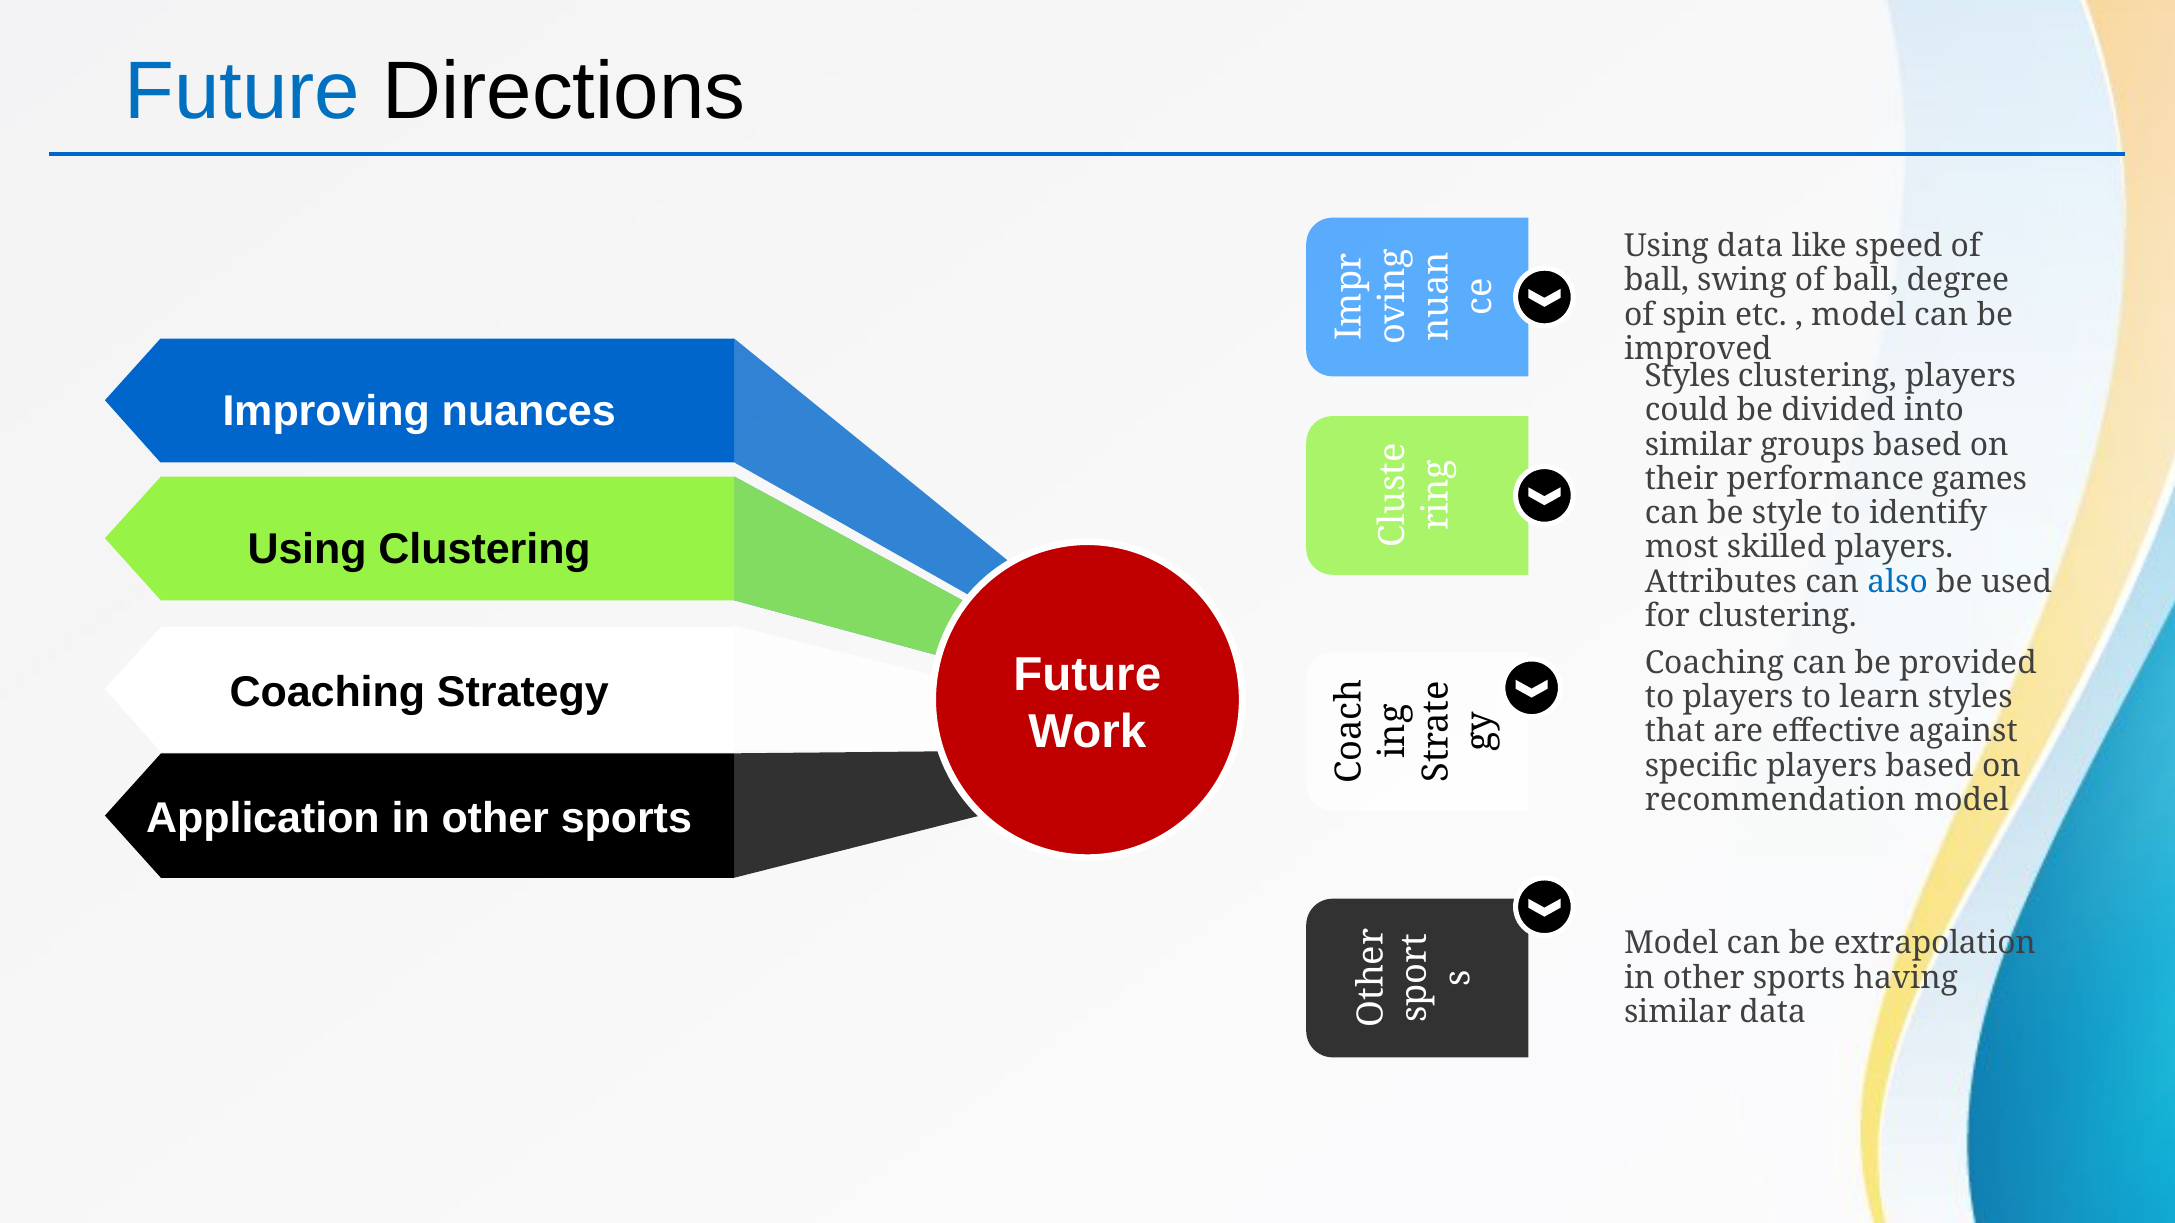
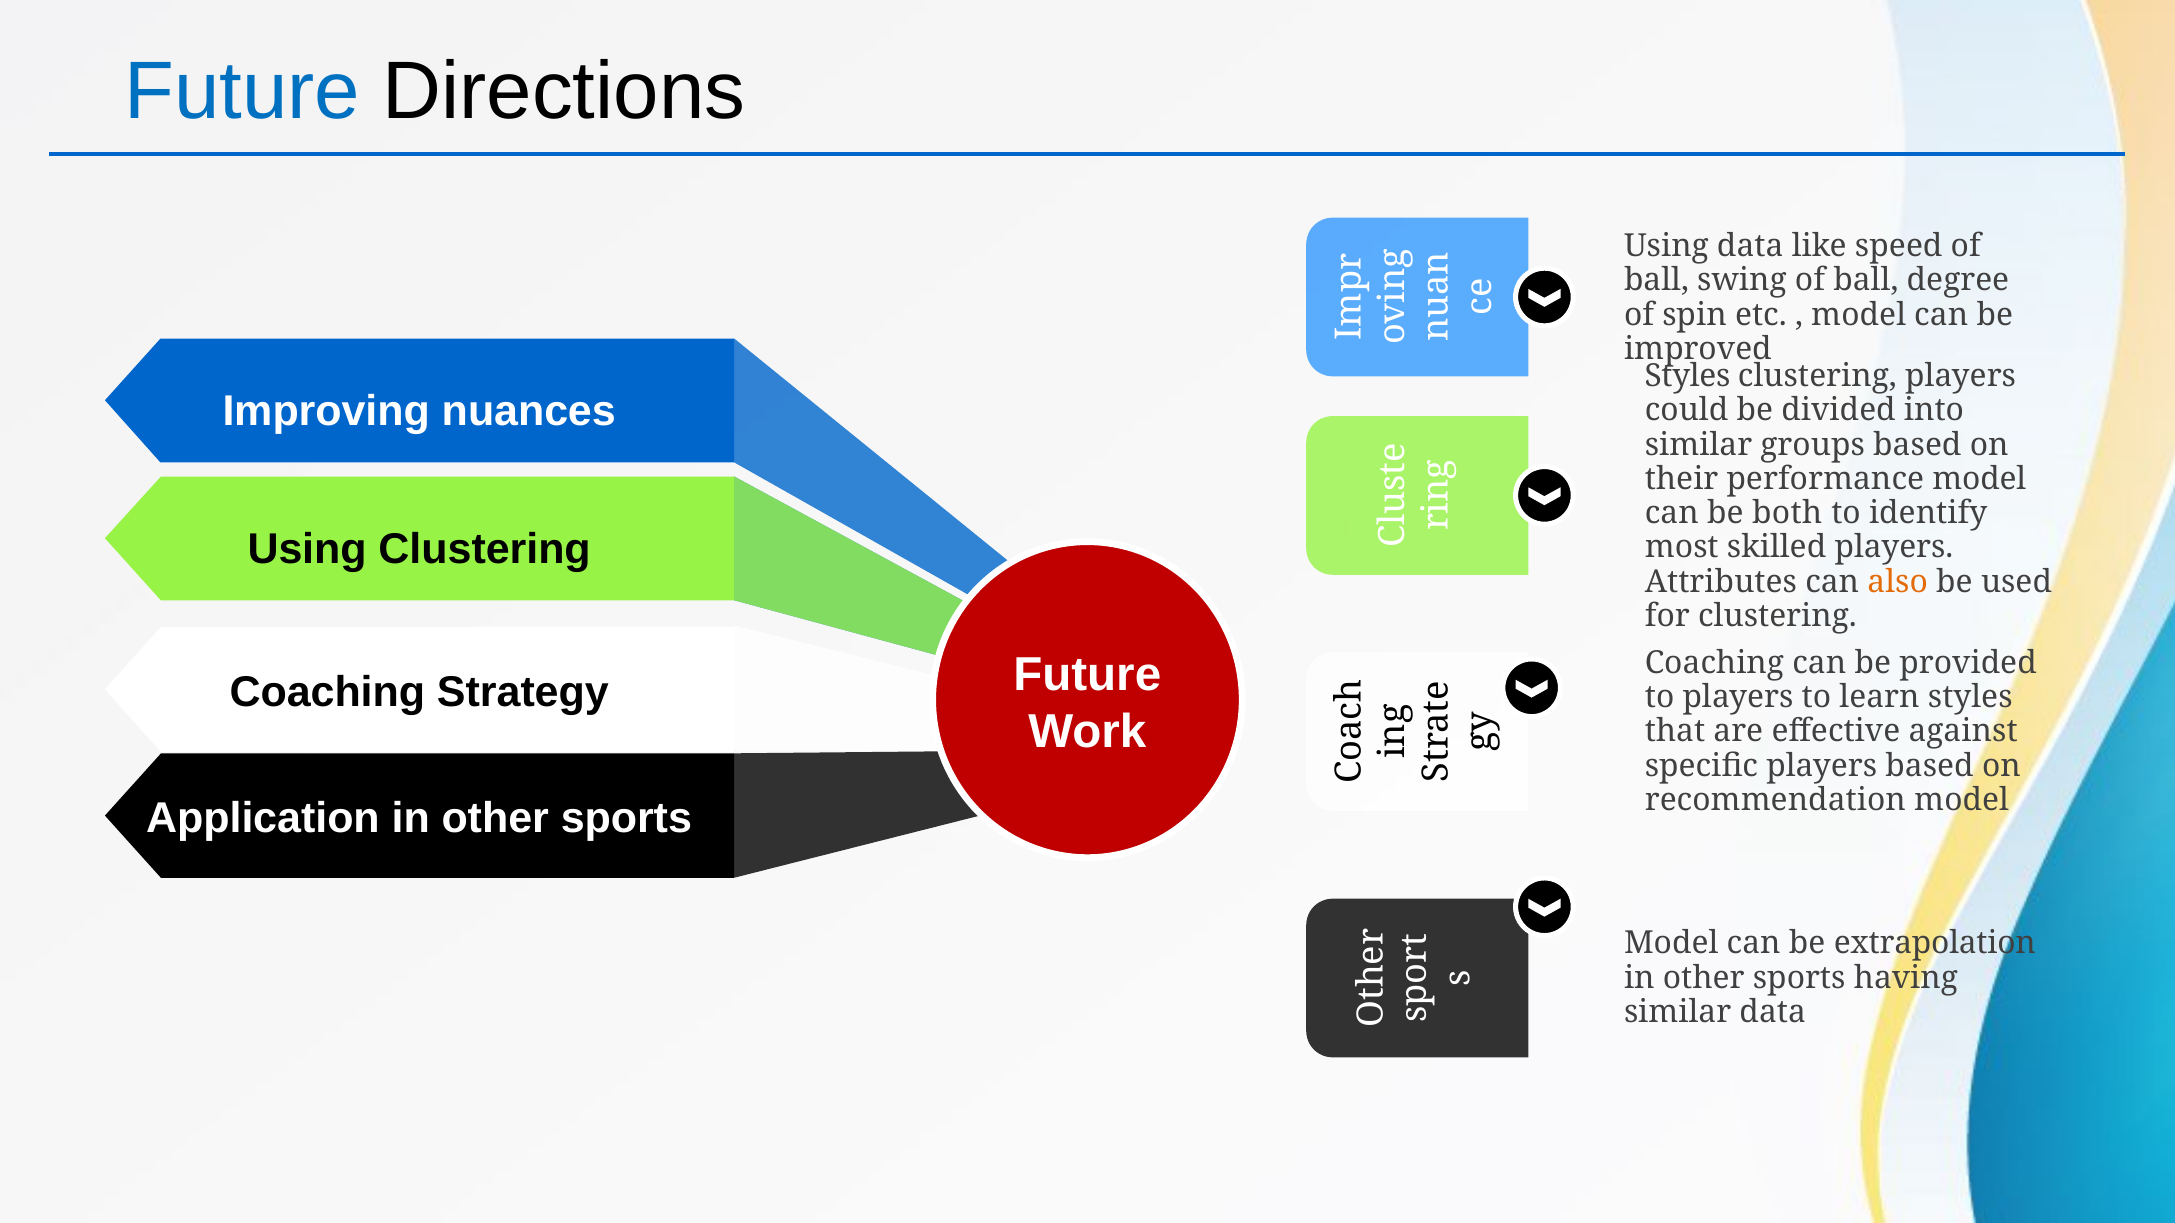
performance games: games -> model (1979, 479)
style: style -> both (1787, 513)
also colour: blue -> orange (1898, 582)
